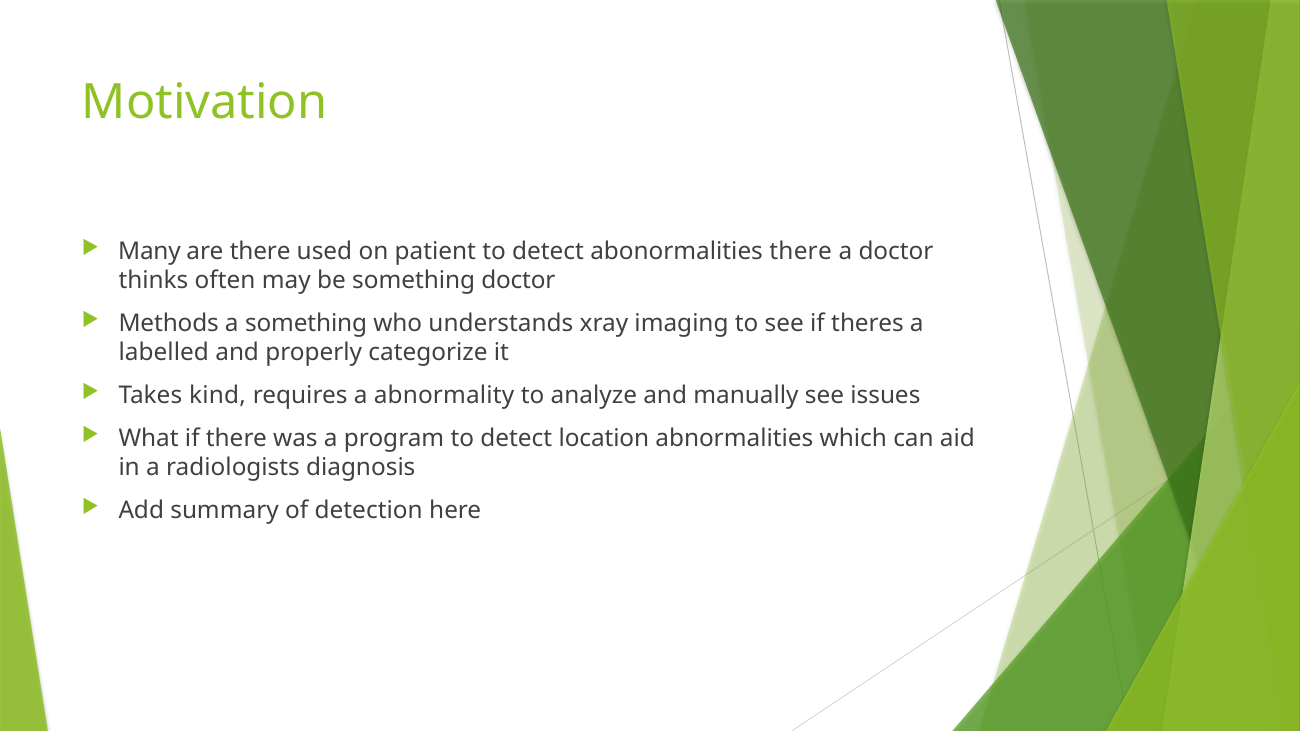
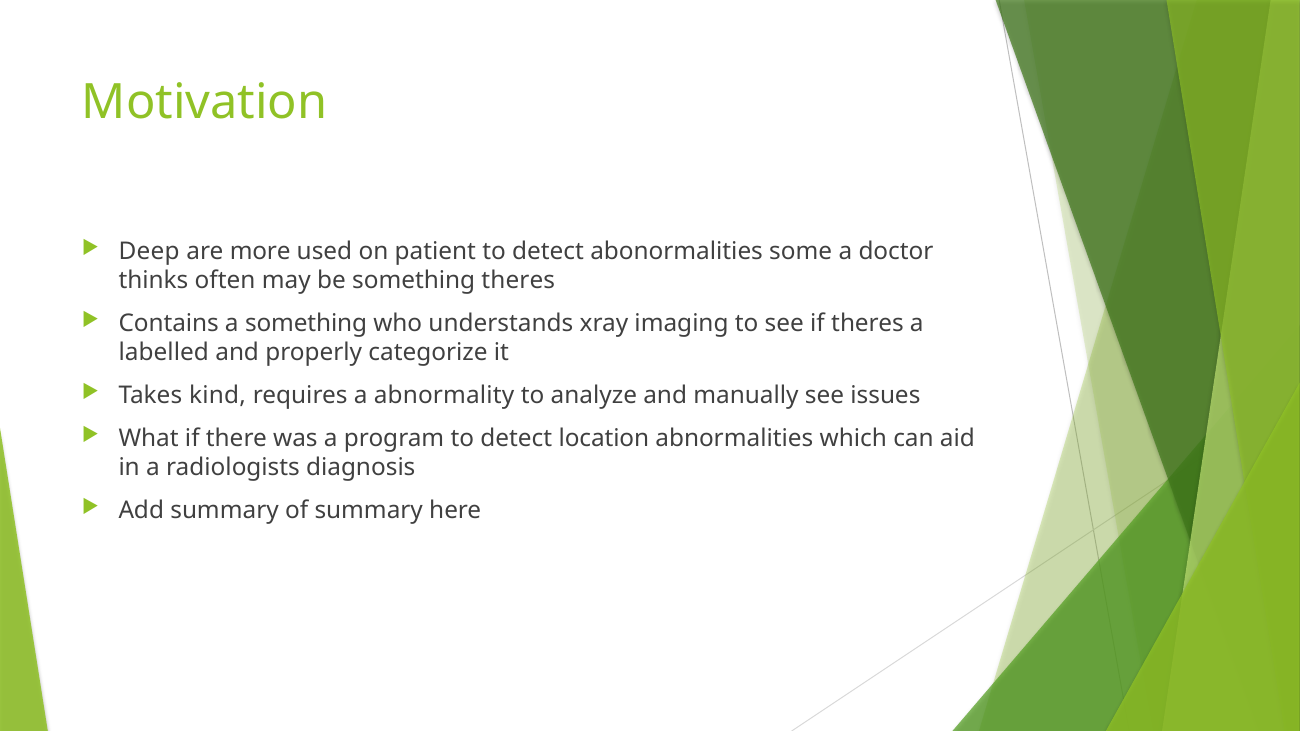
Many: Many -> Deep (149, 252)
are there: there -> more (260, 252)
abonormalities there: there -> some (801, 252)
something doctor: doctor -> theres (518, 281)
Methods: Methods -> Contains (169, 324)
of detection: detection -> summary (369, 511)
